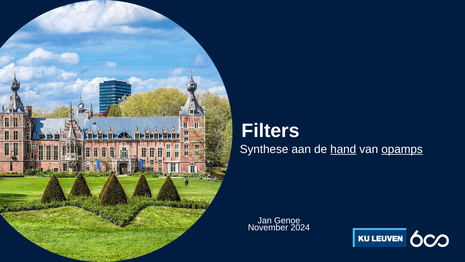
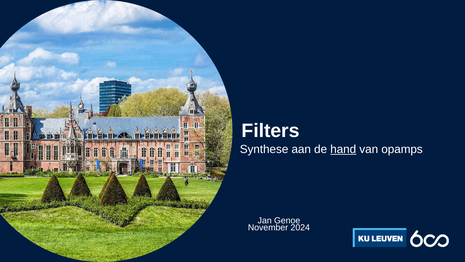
opamps underline: present -> none (402, 149)
